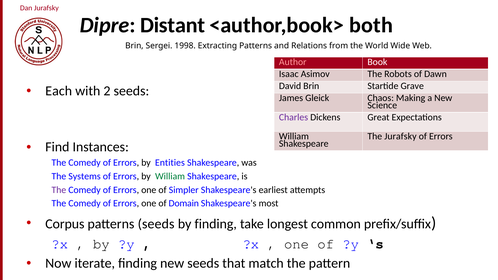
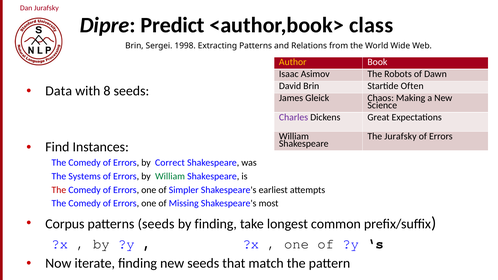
Distant: Distant -> Predict (173, 25)
both: both -> class (371, 25)
Author colour: pink -> yellow (293, 62)
Grave: Grave -> Often (412, 86)
Each: Each -> Data (59, 91)
2: 2 -> 8 (107, 91)
Entities: Entities -> Correct (170, 163)
The colour: purple -> red (59, 190)
Domain: Domain -> Missing (184, 204)
